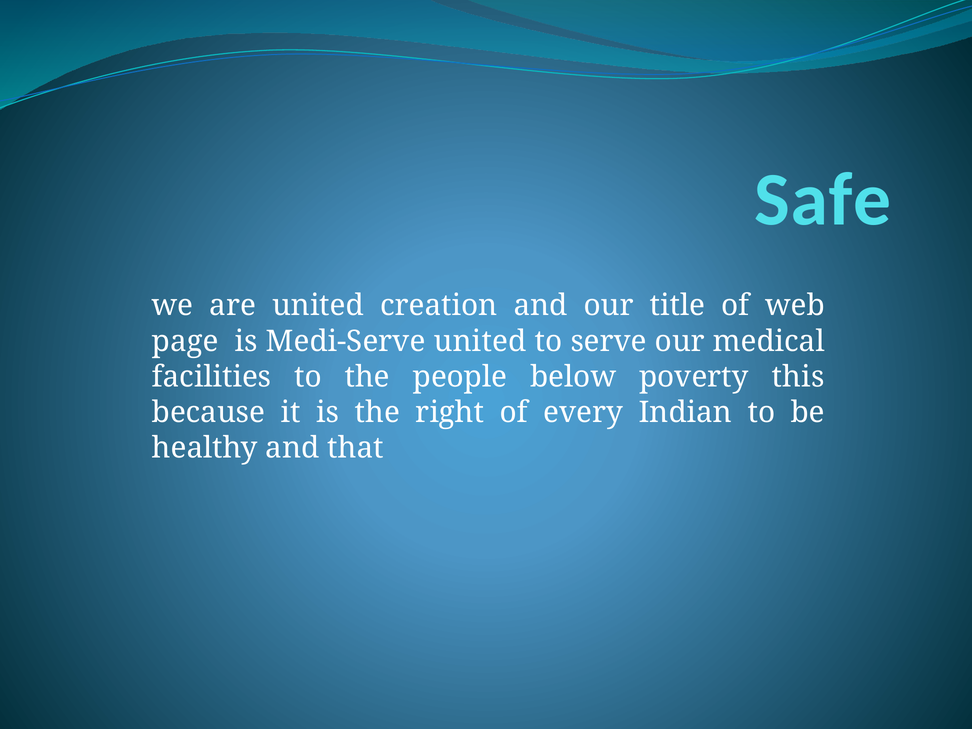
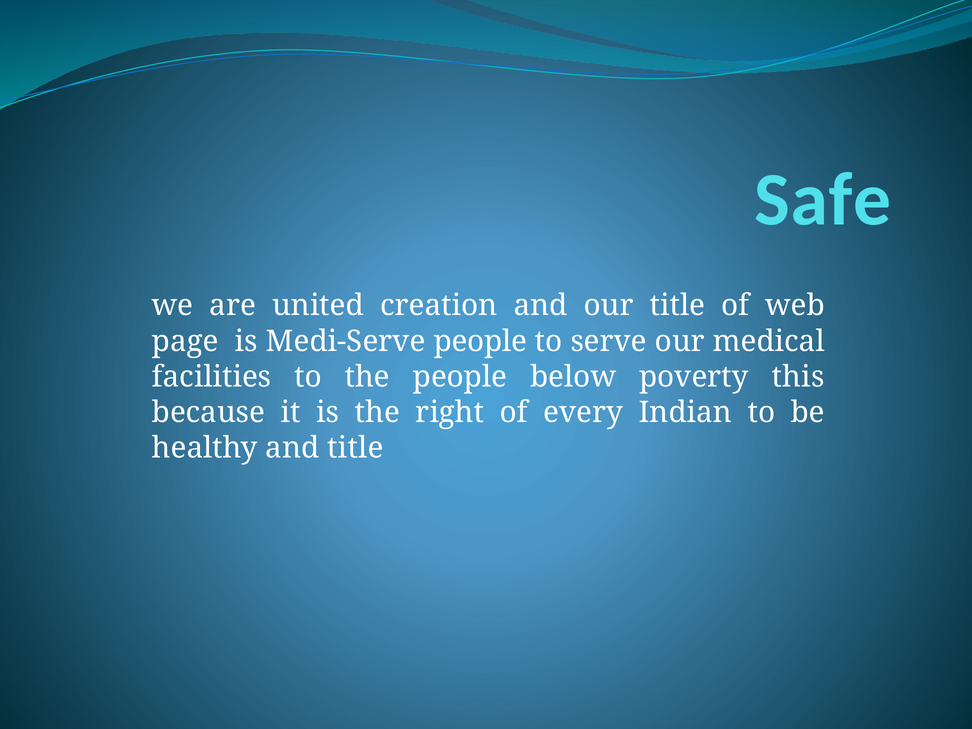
Medi-Serve united: united -> people (480, 341)
and that: that -> title (355, 448)
